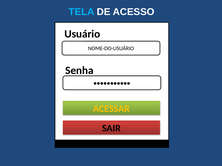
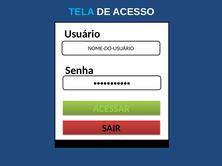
ACESSAR colour: yellow -> light green (111, 109)
